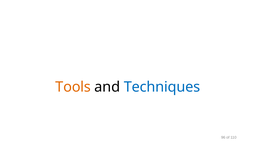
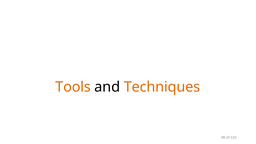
Techniques colour: blue -> orange (162, 87)
